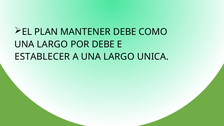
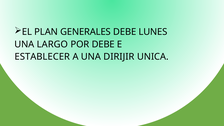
MANTENER: MANTENER -> GENERALES (86, 32)
COMO: COMO -> LUNES (153, 32)
A UNA LARGO: LARGO -> DIRIJIR (119, 57)
